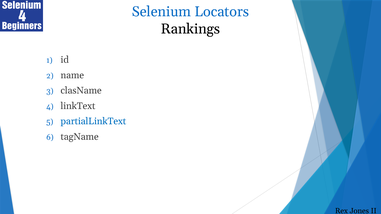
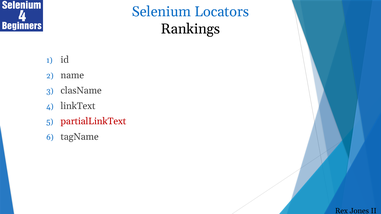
partialLinkText colour: blue -> red (93, 122)
